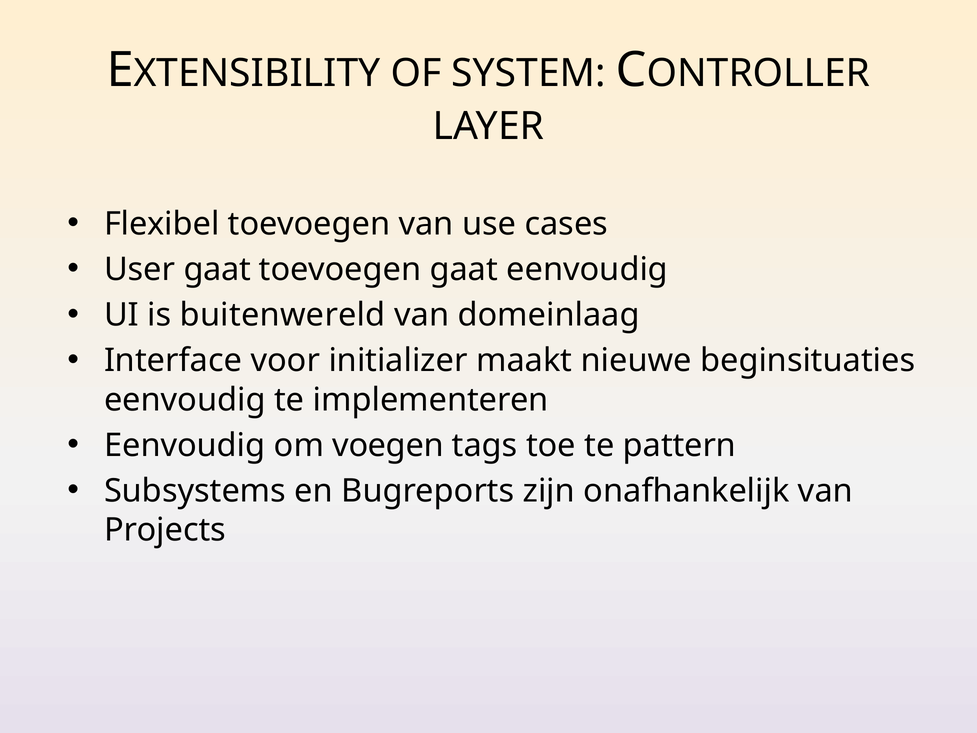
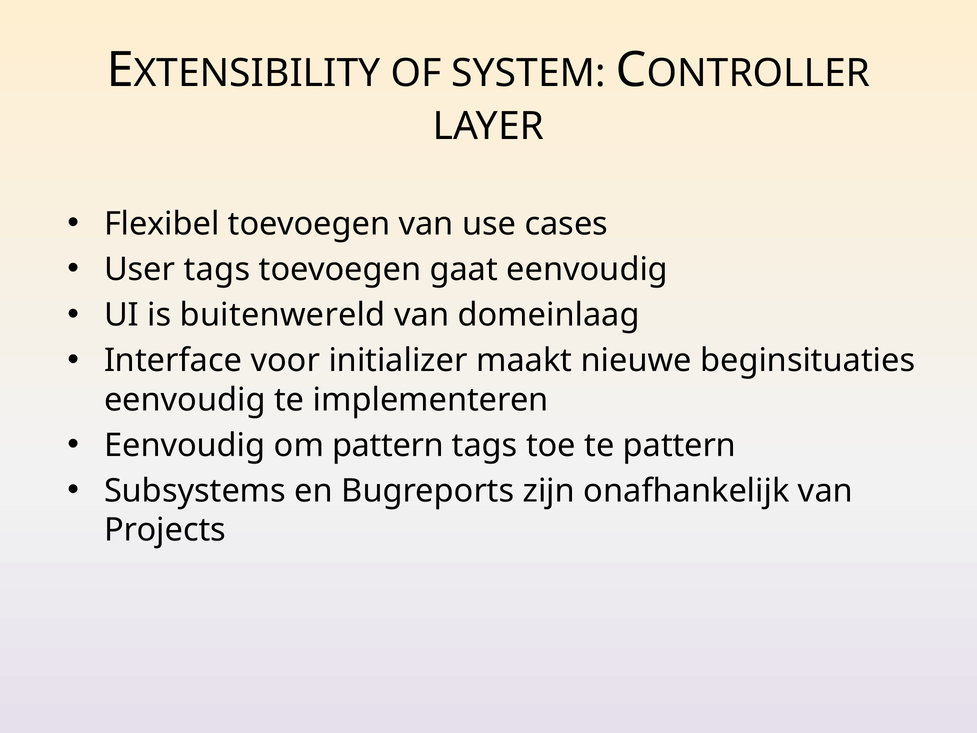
User gaat: gaat -> tags (217, 269)
om voegen: voegen -> pattern (388, 445)
